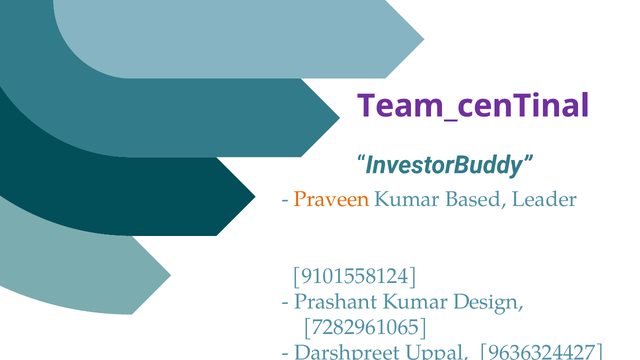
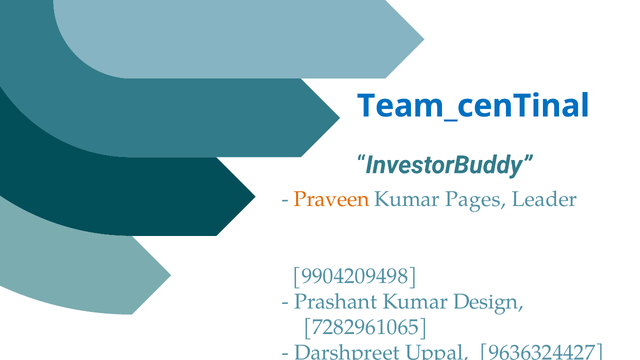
Team_cenTinal colour: purple -> blue (473, 106)
Based: Based -> Pages (476, 199)
9101558124: 9101558124 -> 9904209498 (355, 276)
